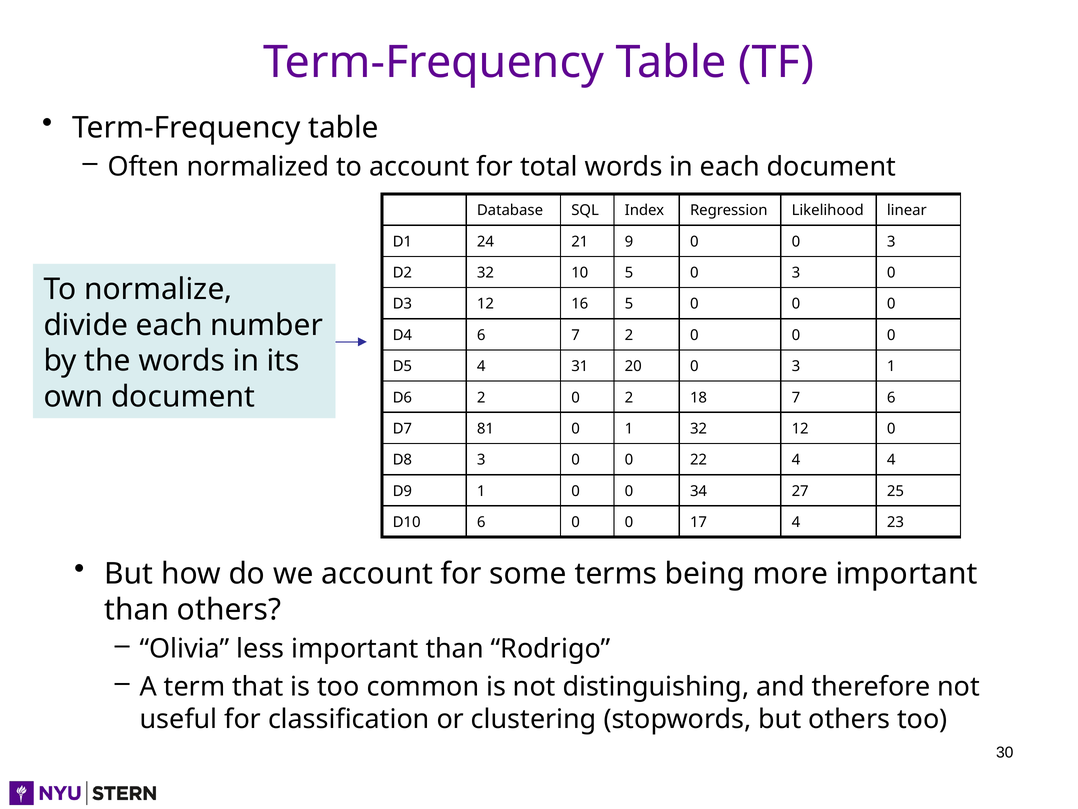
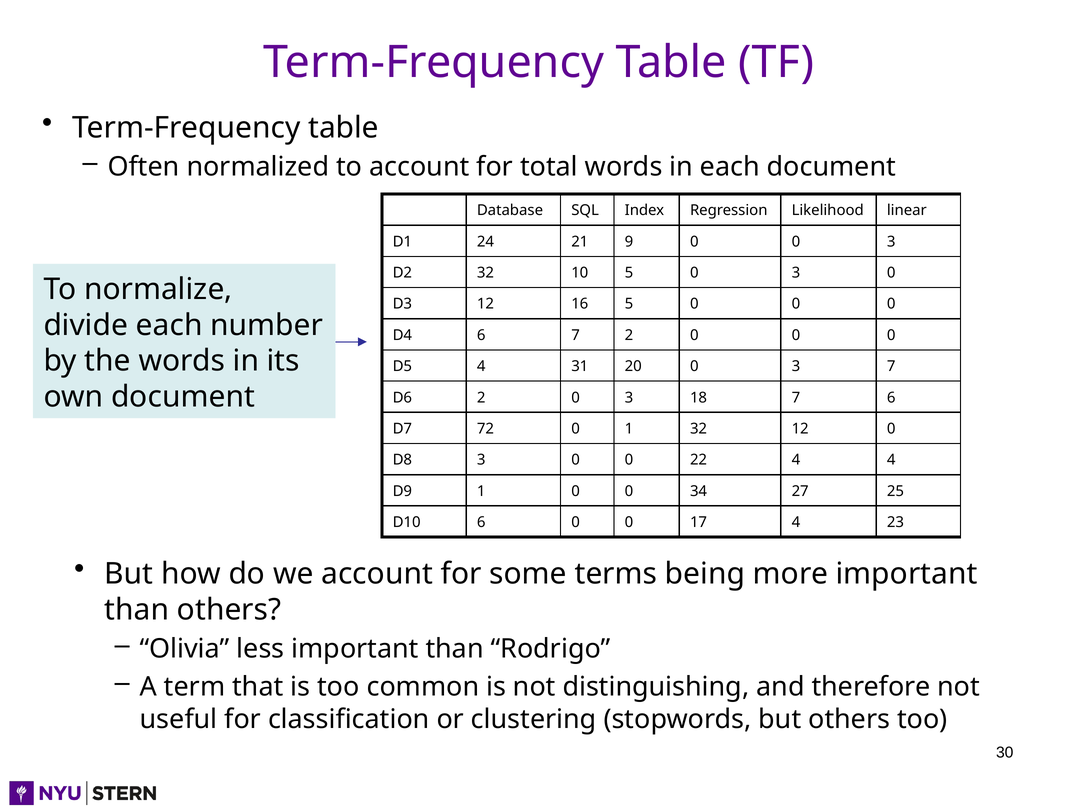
3 1: 1 -> 7 (891, 366)
2 0 2: 2 -> 3 (629, 397)
81: 81 -> 72 (485, 428)
